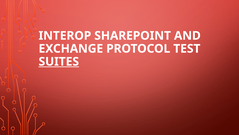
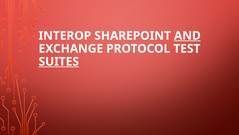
AND underline: none -> present (187, 36)
